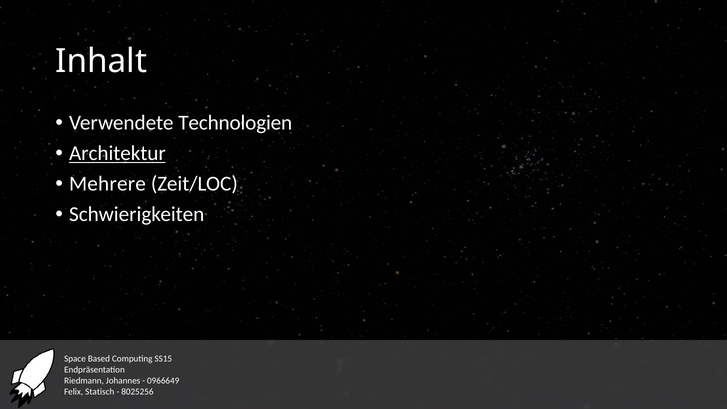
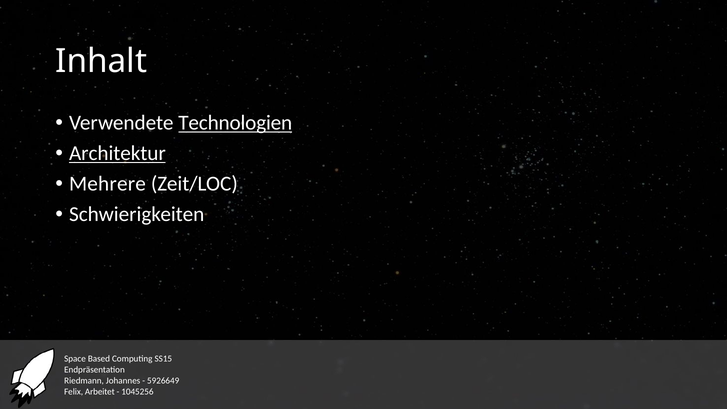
Technologien underline: none -> present (235, 123)
0966649: 0966649 -> 5926649 (163, 381)
Statisch: Statisch -> Arbeitet (100, 392)
8025256: 8025256 -> 1045256 (137, 392)
